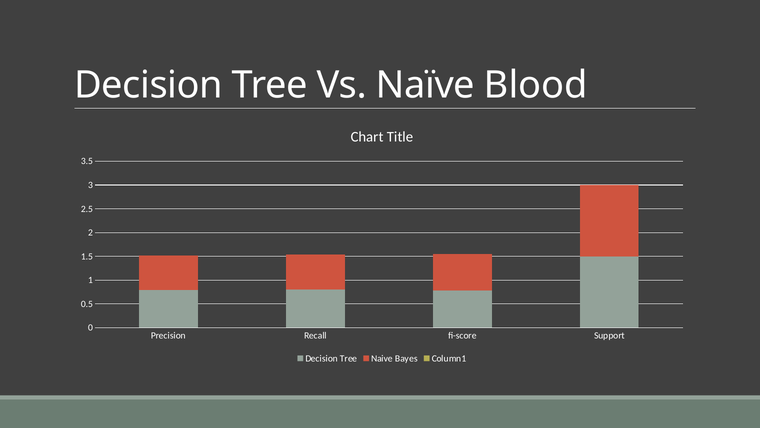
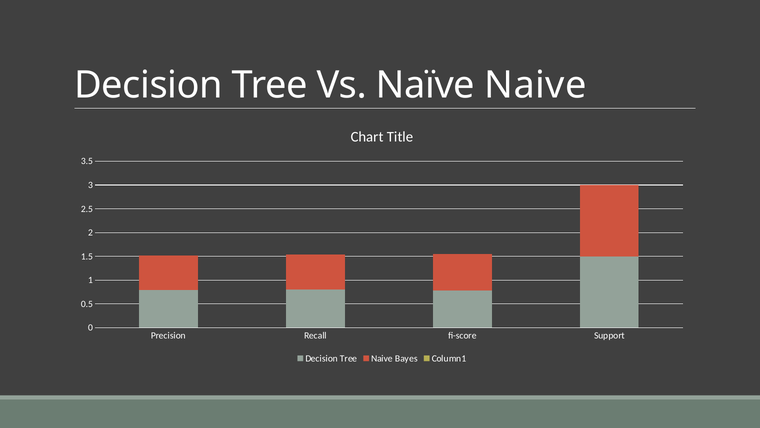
Naïve Blood: Blood -> Naive (535, 85)
